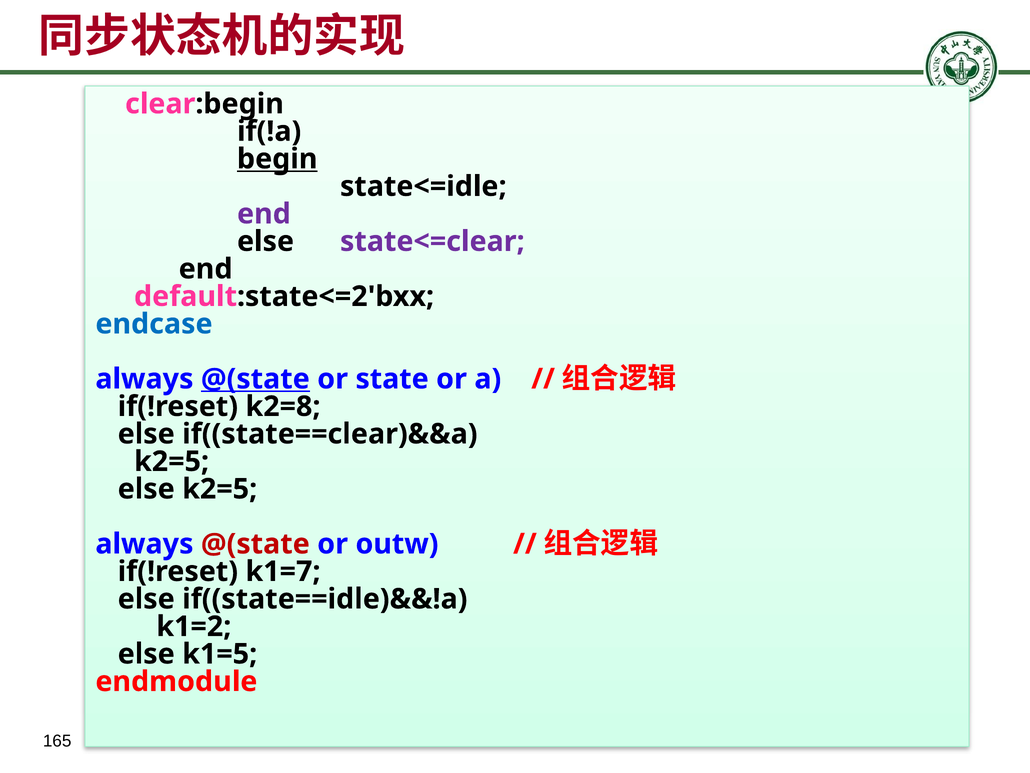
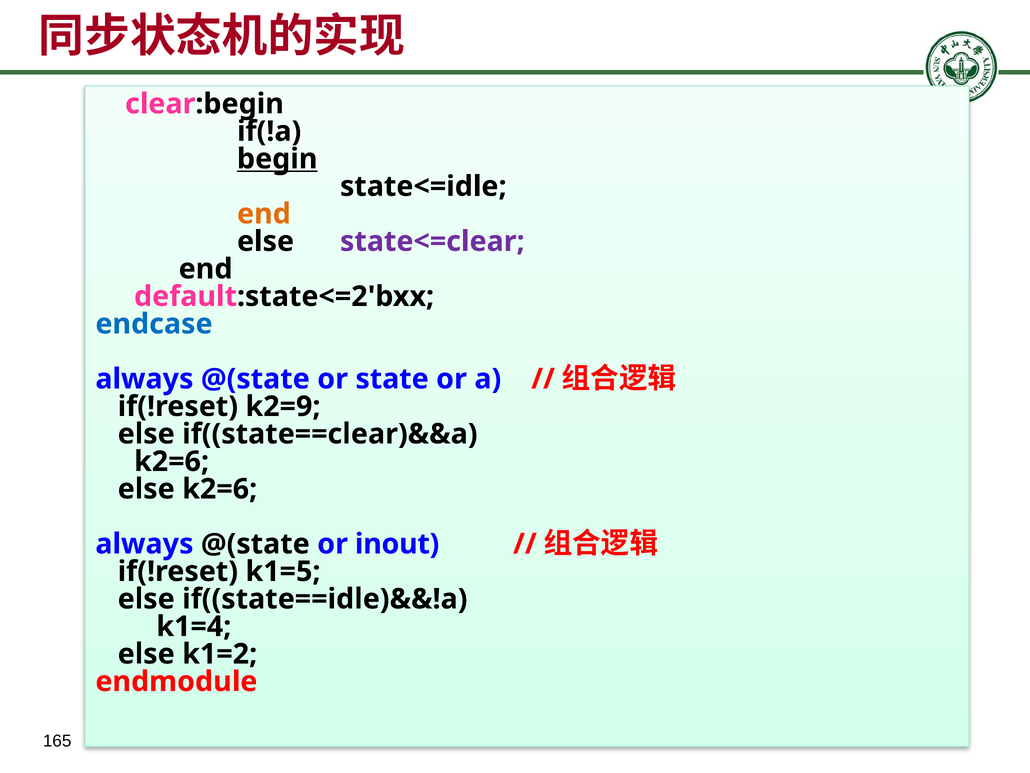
end colour: purple -> orange (264, 214)
@(state underline: present -> none (255, 379)
k2=8: k2=8 -> k2=9 (283, 406)
k2=5: k2=5 -> k2=6 (172, 461)
else k2=5: k2=5 -> k2=6 (220, 489)
@(state colour: red -> black (255, 544)
outw: outw -> inout (397, 544)
k1=7: k1=7 -> k1=5 (283, 571)
k1=2: k1=2 -> k1=4 (194, 626)
k1=5: k1=5 -> k1=2 (220, 654)
